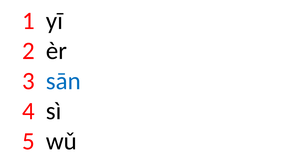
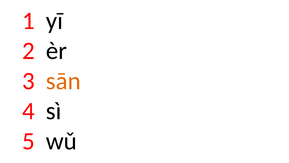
sān colour: blue -> orange (63, 81)
